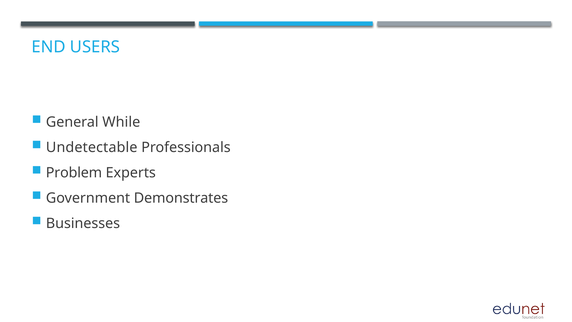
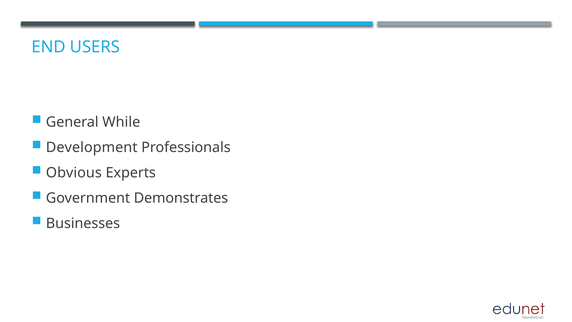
Undetectable: Undetectable -> Development (92, 147)
Problem: Problem -> Obvious (74, 173)
